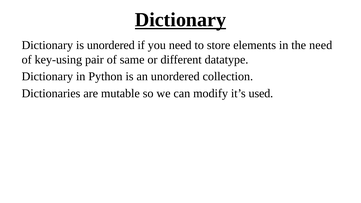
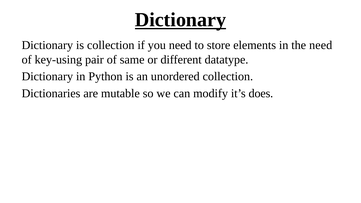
is unordered: unordered -> collection (111, 45)
used: used -> does (261, 93)
